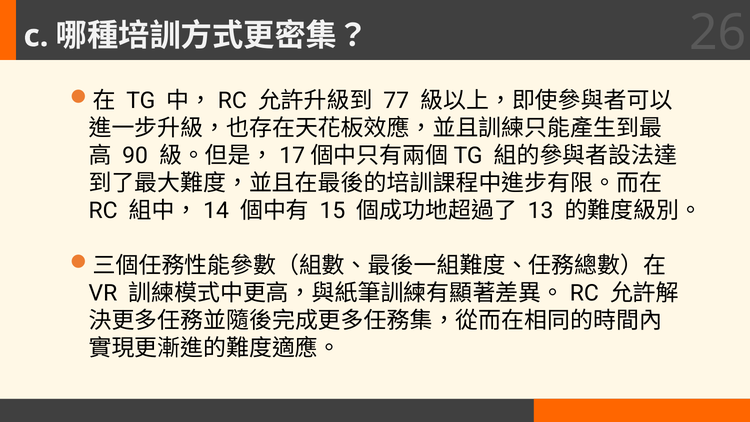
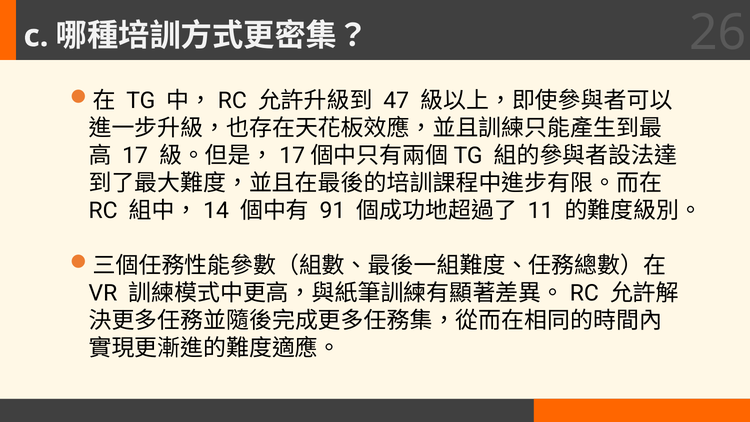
77: 77 -> 47 (396, 101)
90: 90 -> 17 (135, 156)
15: 15 -> 91 (332, 211)
13: 13 -> 11 (541, 211)
